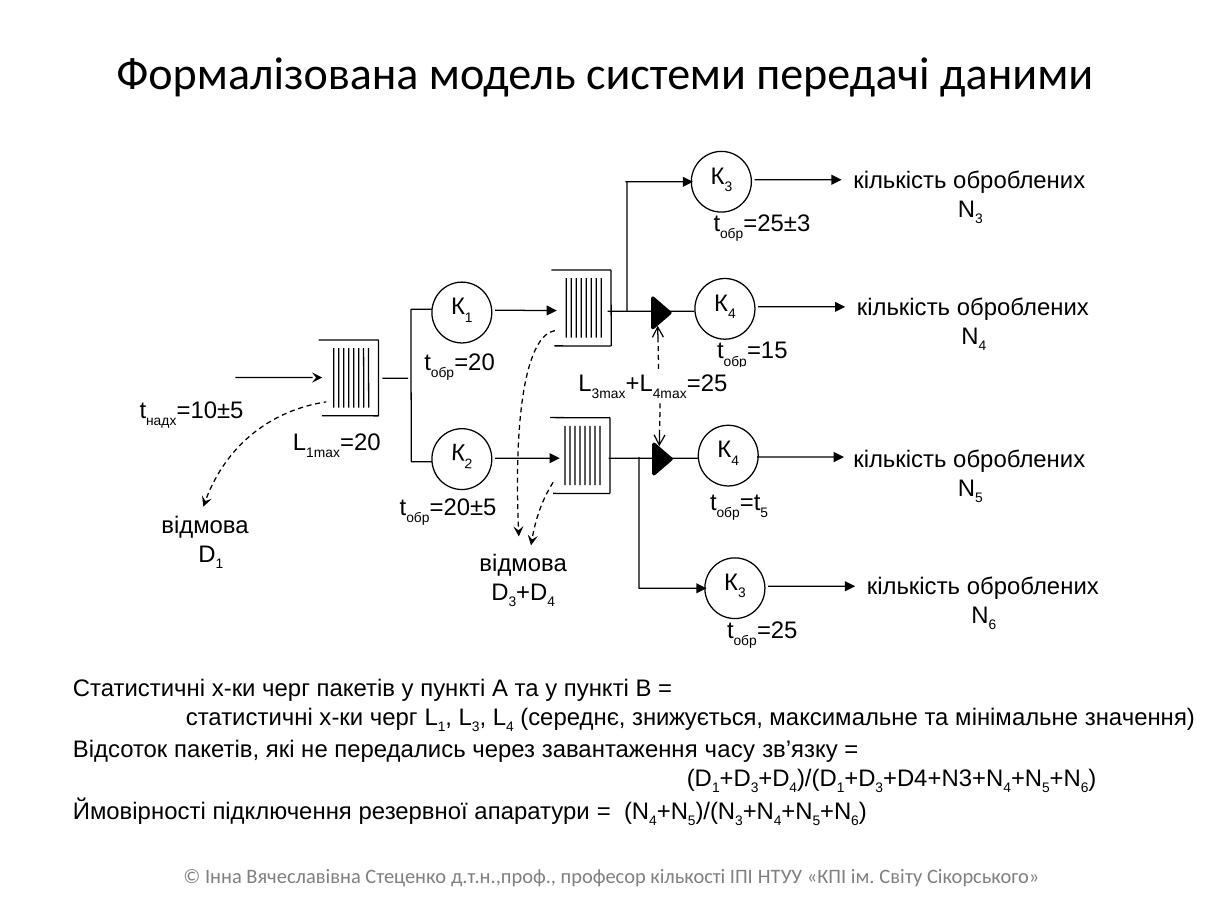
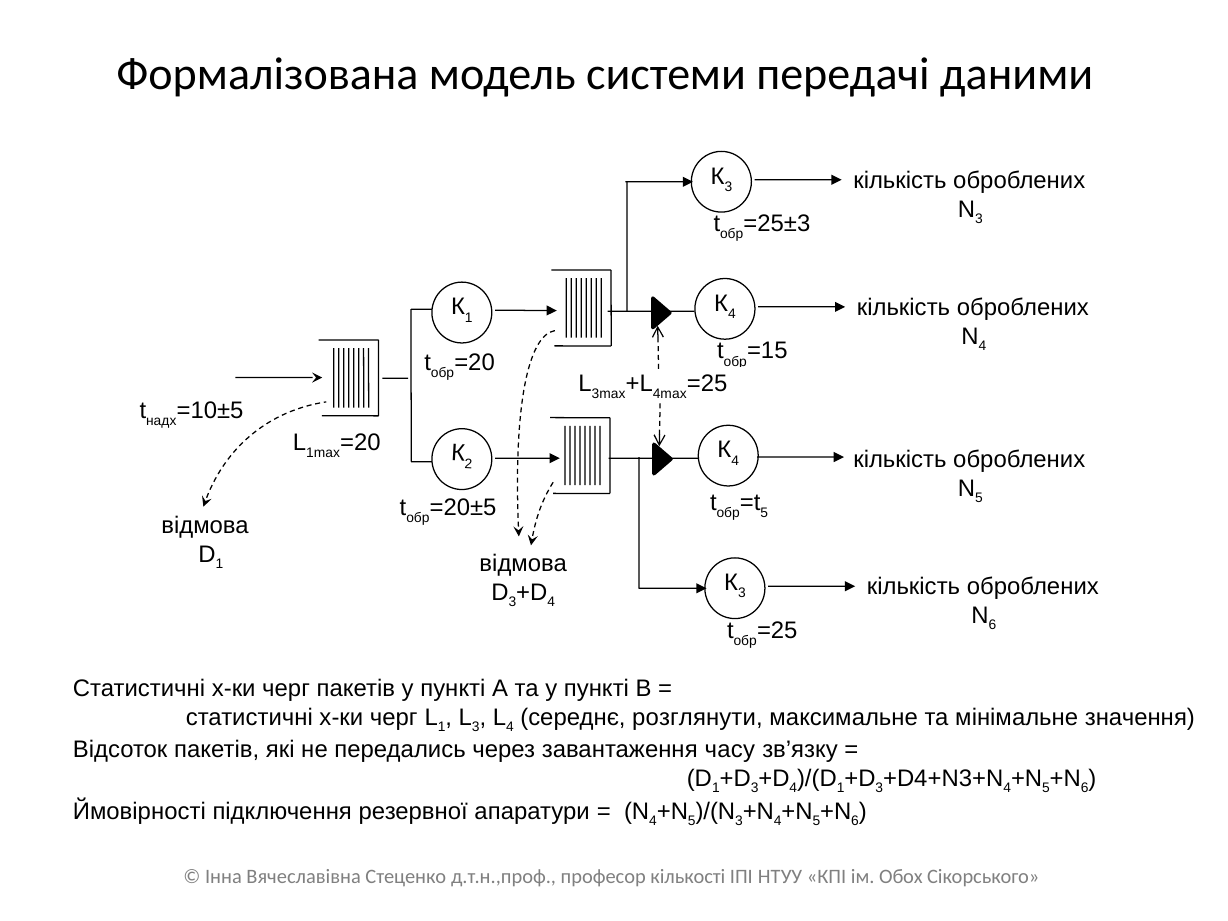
знижується: знижується -> розглянути (697, 717)
Світу: Світу -> Обох (901, 877)
